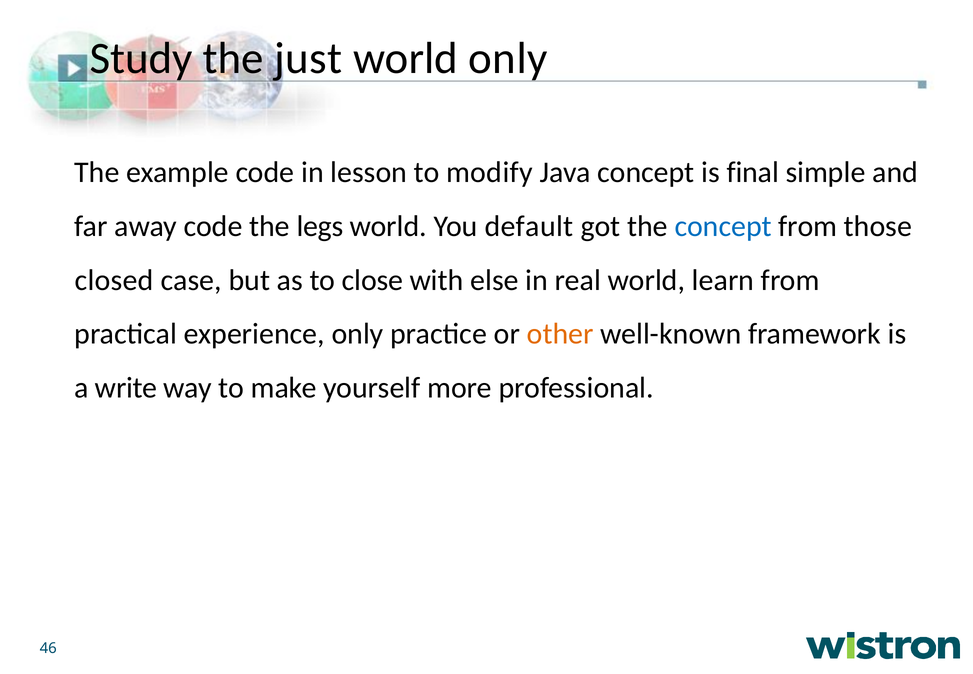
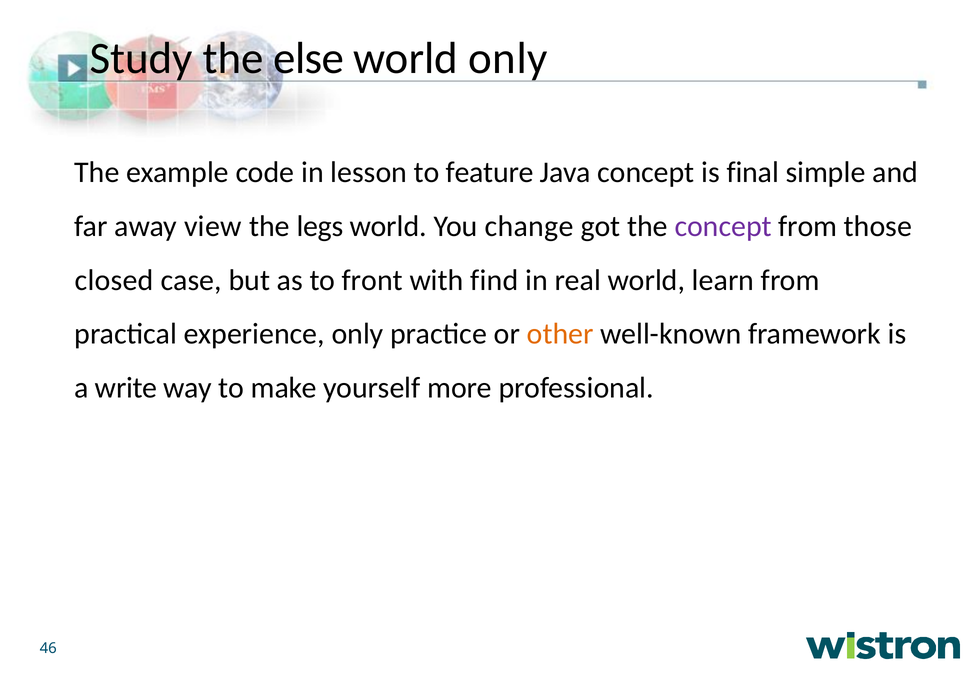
just: just -> else (309, 58)
modify: modify -> feature (490, 172)
away code: code -> view (213, 226)
default: default -> change (529, 226)
concept colour: blue -> purple (723, 226)
close: close -> front (372, 280)
else: else -> find (494, 280)
